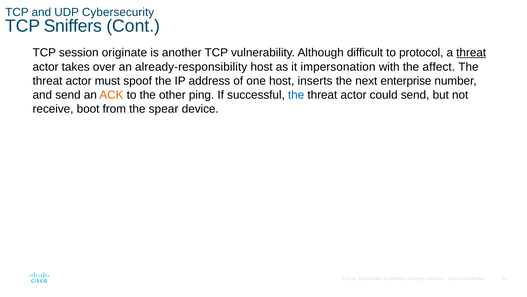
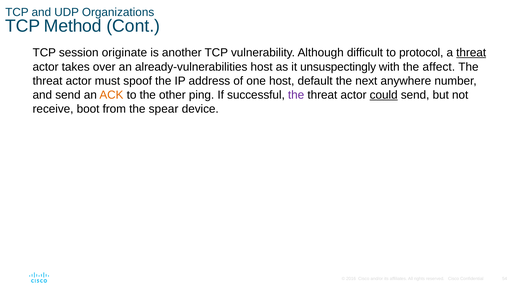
Cybersecurity: Cybersecurity -> Organizations (118, 12)
Sniffers: Sniffers -> Method (73, 26)
already-responsibility: already-responsibility -> already-vulnerabilities (191, 67)
impersonation: impersonation -> unsuspectingly (338, 67)
inserts: inserts -> default (315, 81)
enterprise: enterprise -> anywhere (406, 81)
the colour: blue -> purple (296, 95)
could underline: none -> present (384, 95)
